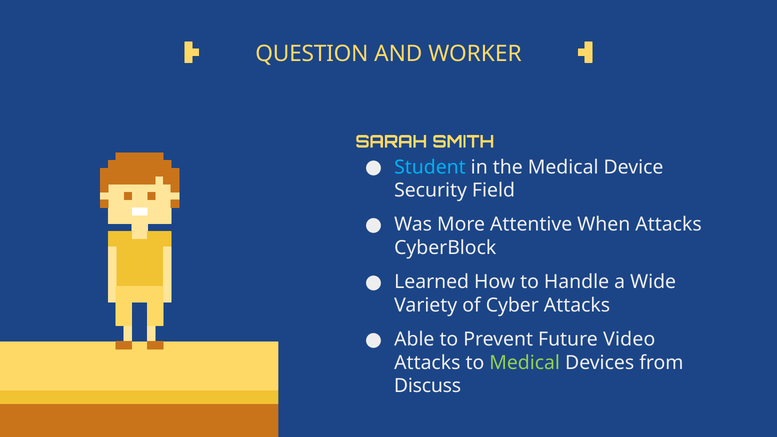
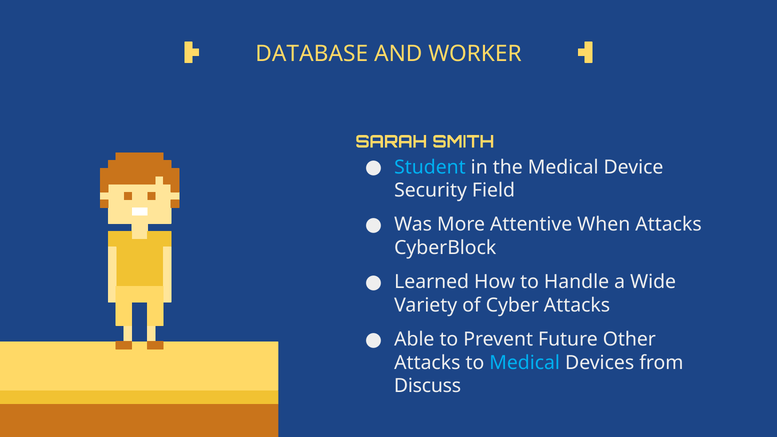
QUESTION: QUESTION -> DATABASE (312, 54)
Video: Video -> Other (629, 339)
Medical colour: light green -> light blue (525, 363)
